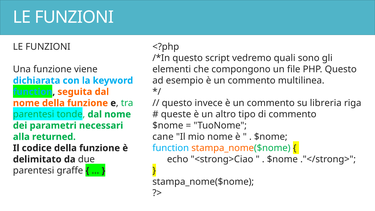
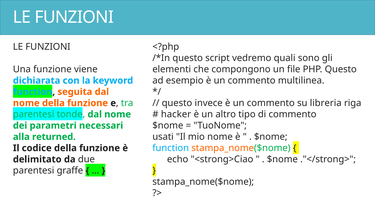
queste: queste -> hacker (176, 114)
cane: cane -> usati (163, 137)
